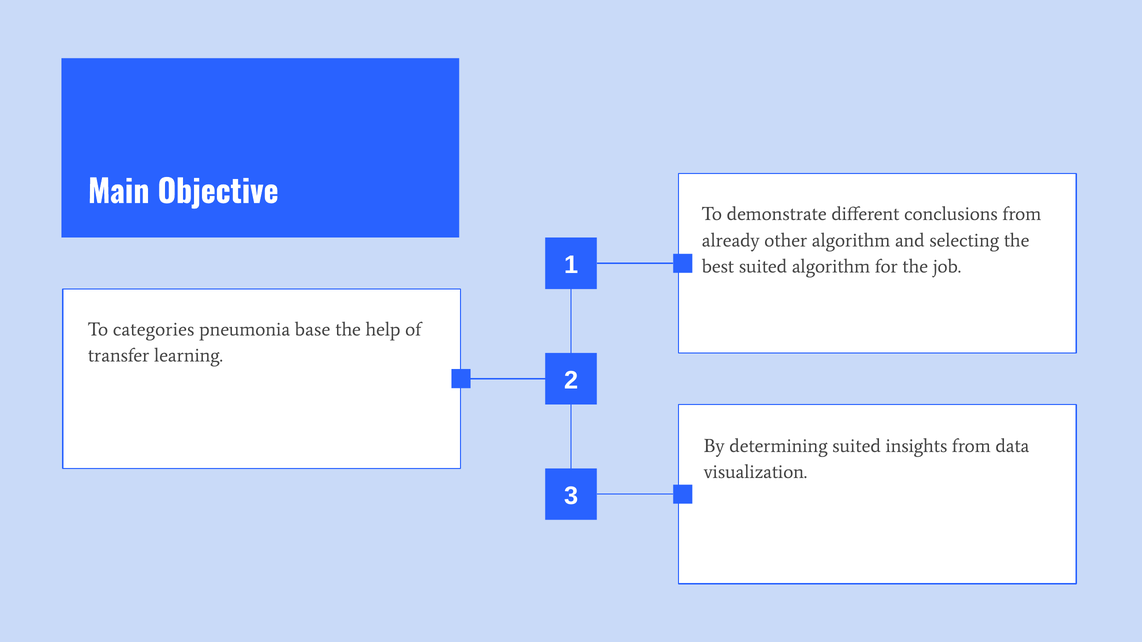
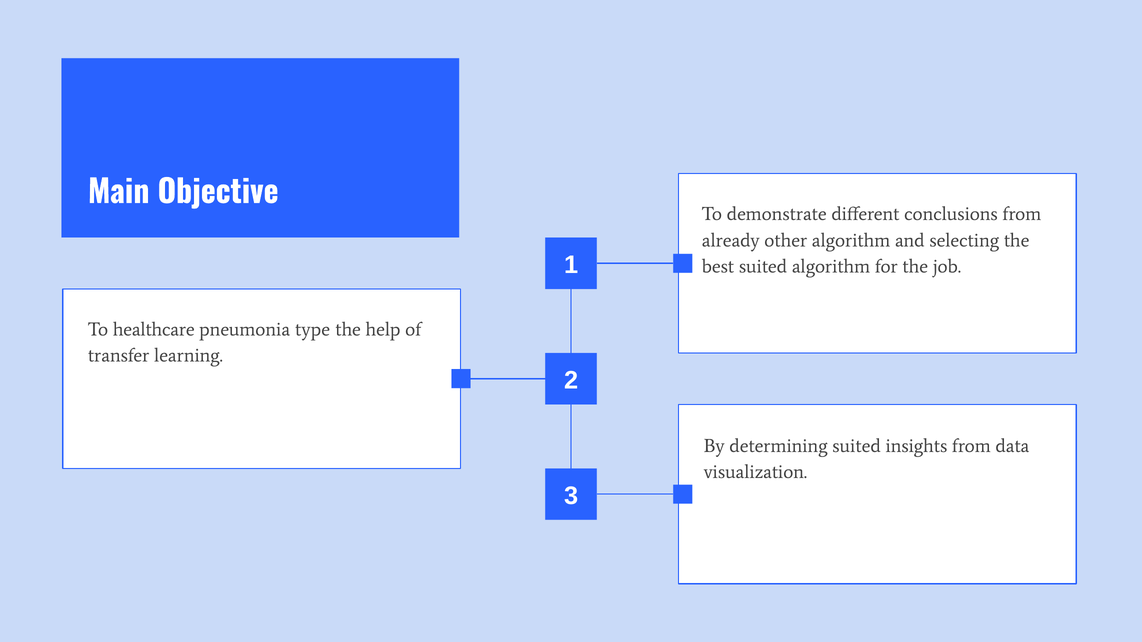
categories: categories -> healthcare (154, 330)
base: base -> type (313, 330)
